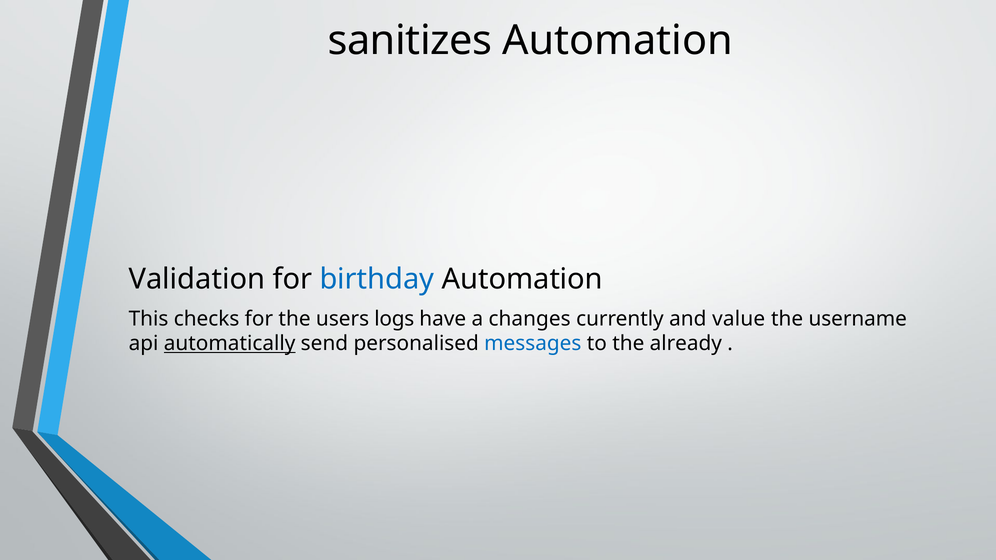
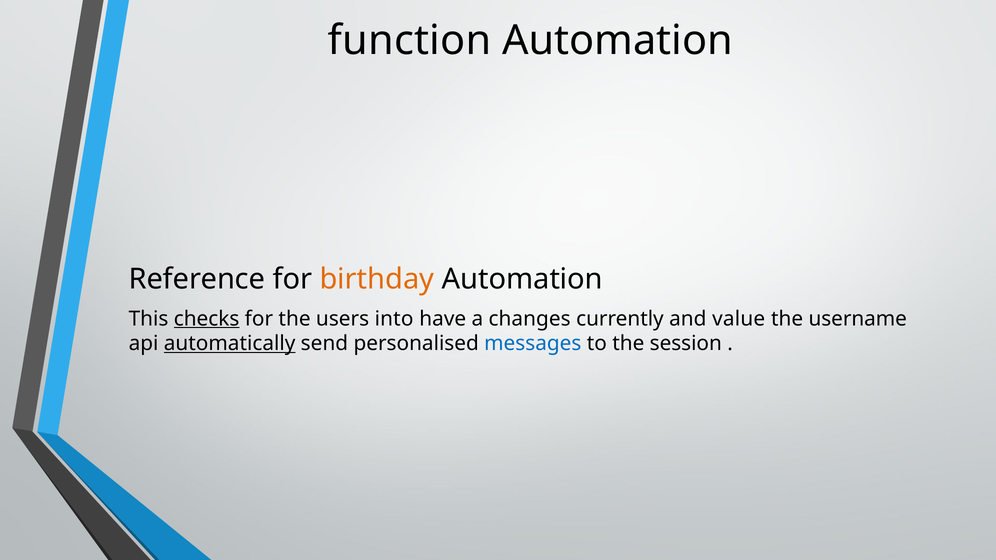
sanitizes: sanitizes -> function (410, 41)
Validation: Validation -> Reference (197, 279)
birthday colour: blue -> orange (377, 279)
checks underline: none -> present (207, 319)
logs: logs -> into (394, 319)
already: already -> session (686, 344)
